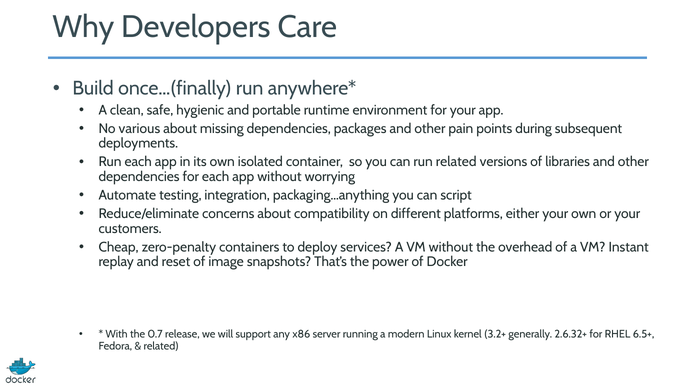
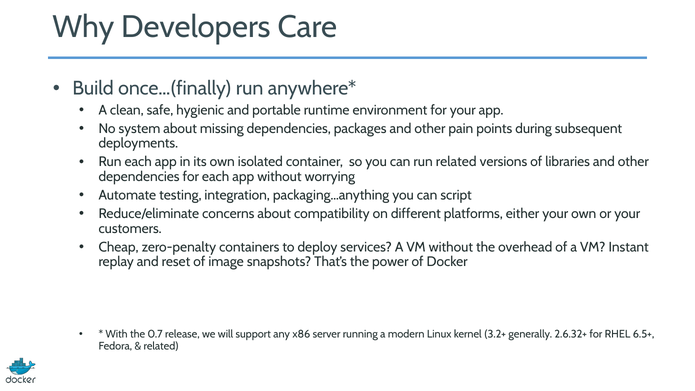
various: various -> system (139, 129)
